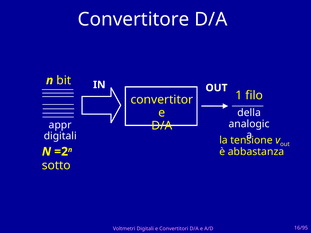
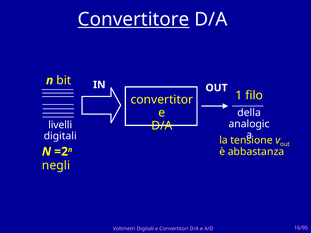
Convertitore underline: none -> present (134, 19)
appr: appr -> livelli (60, 125)
sotto: sotto -> negli (56, 166)
